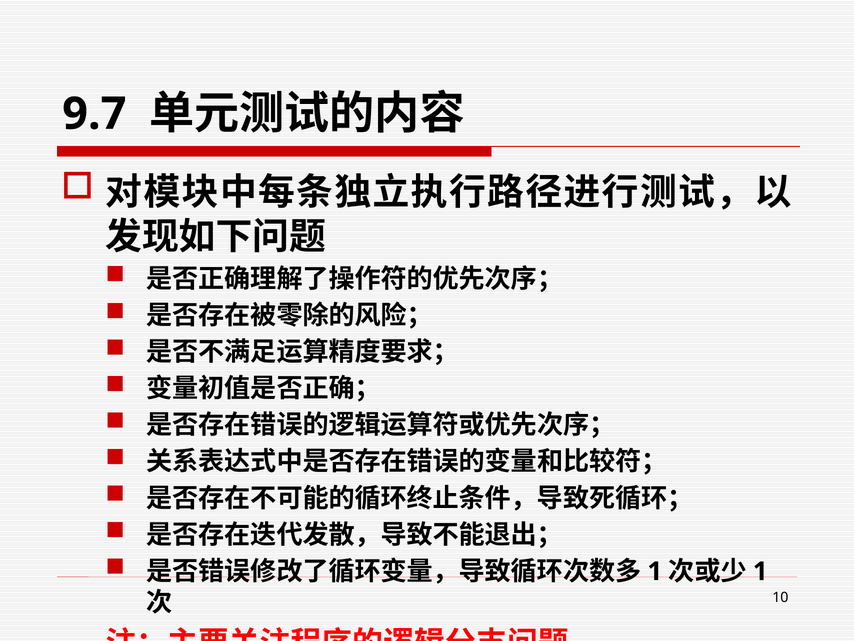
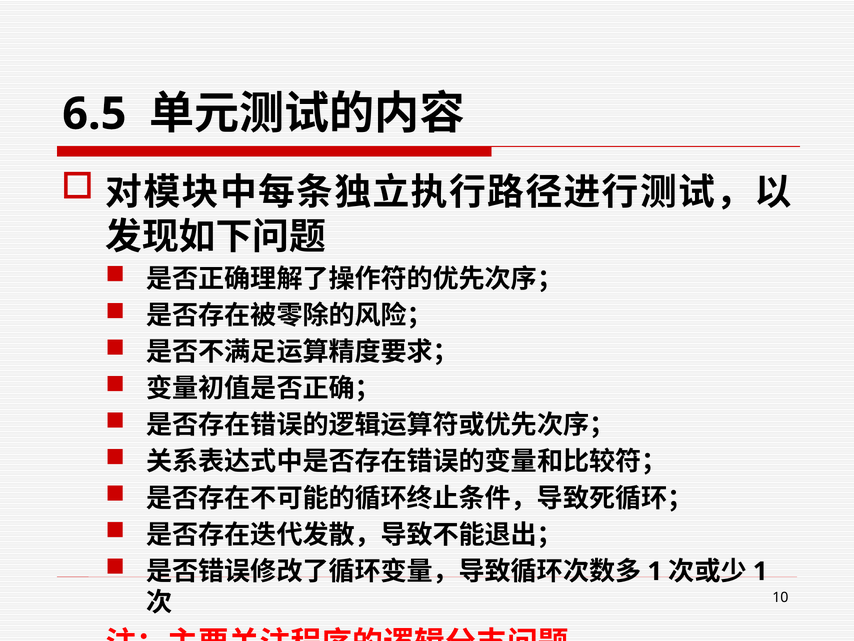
9.7: 9.7 -> 6.5 (94, 114)
